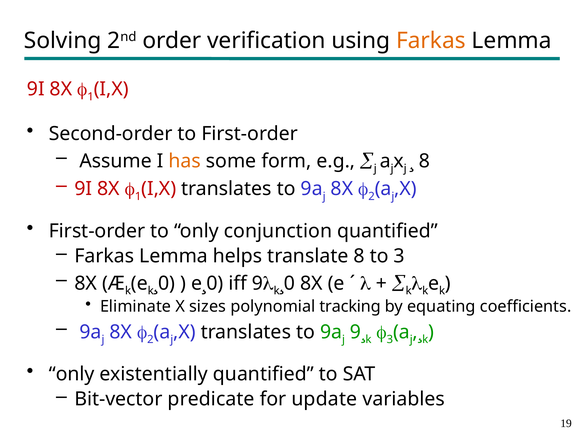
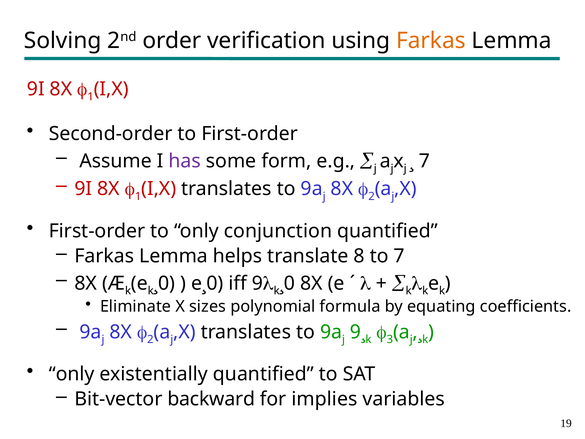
has colour: orange -> purple (185, 161)
8: 8 -> 7 (425, 161)
to 3: 3 -> 7 (399, 256)
tracking: tracking -> formula (350, 306)
predicate: predicate -> backward (211, 399)
update: update -> implies (324, 399)
